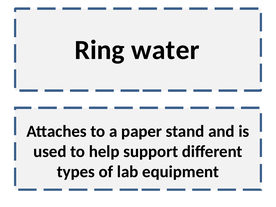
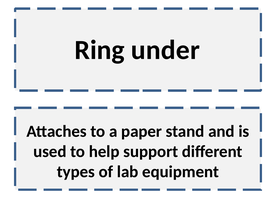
water: water -> under (165, 50)
